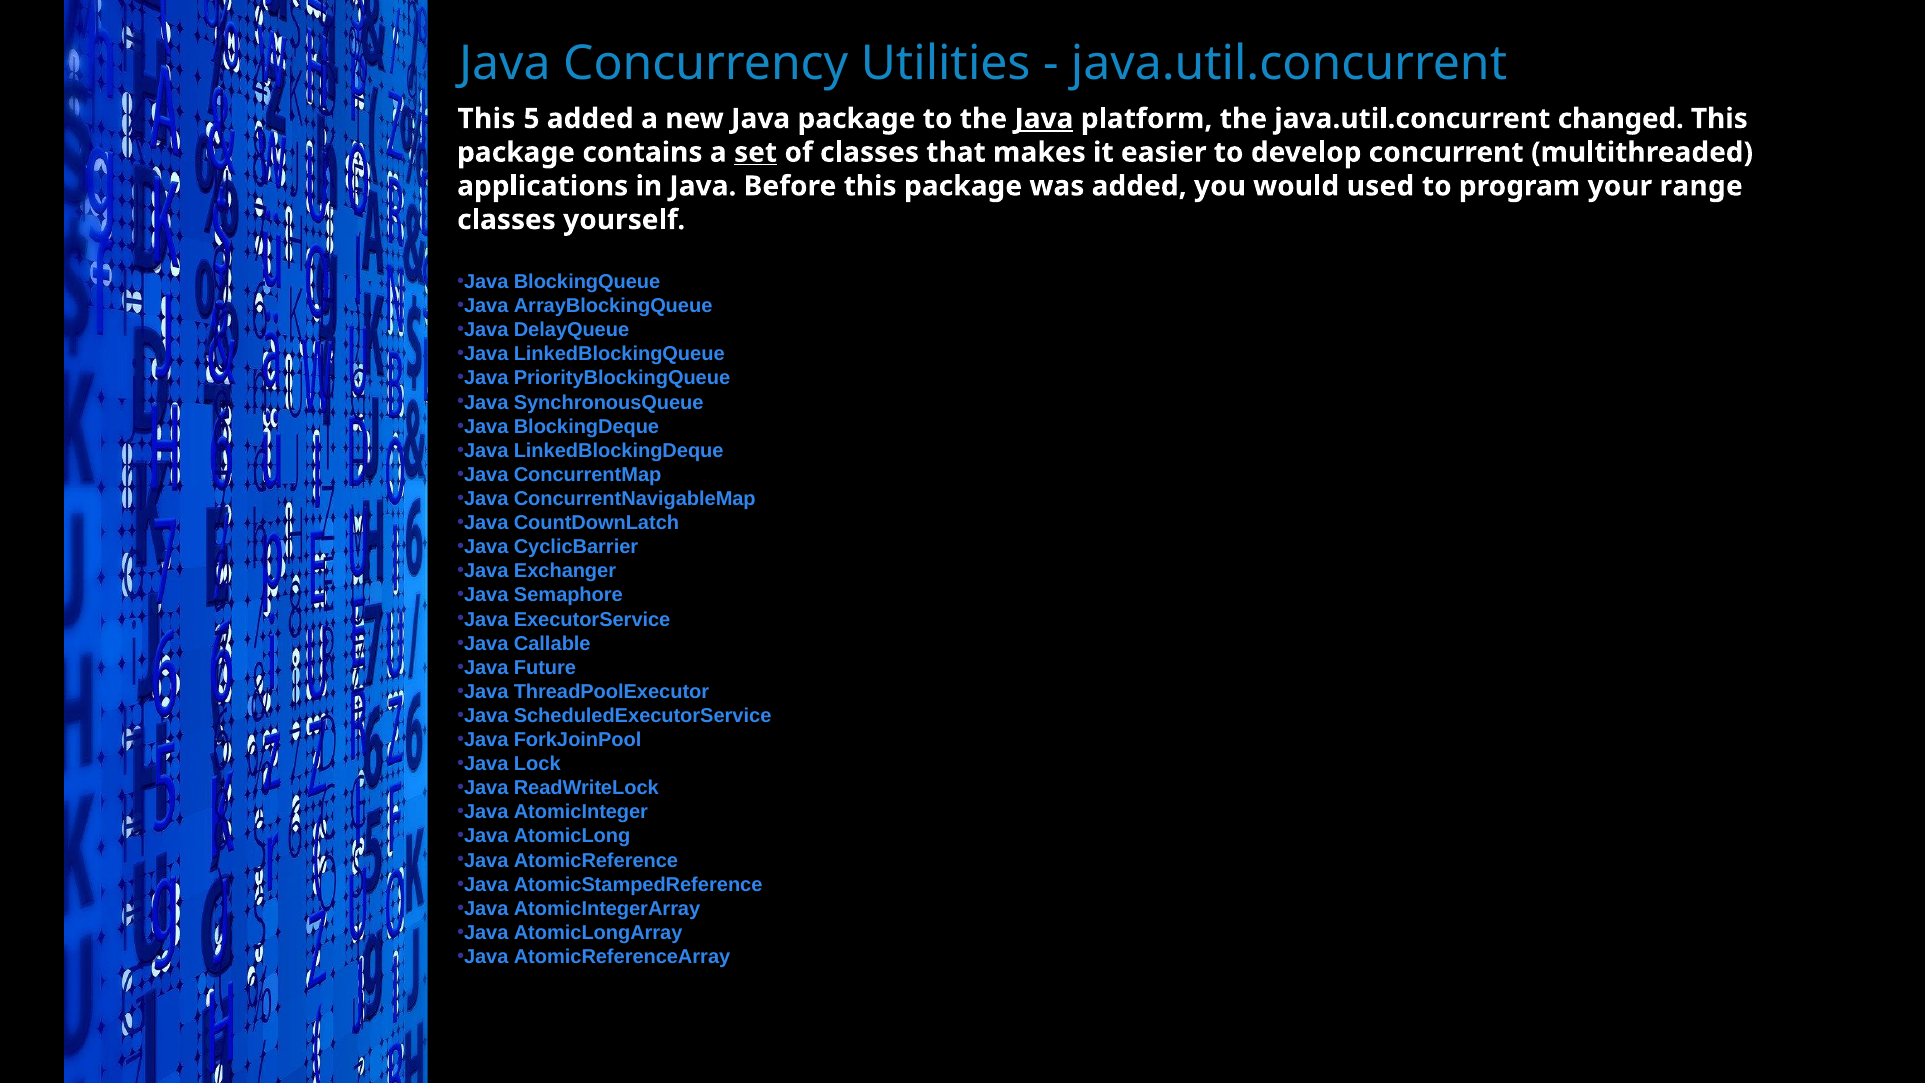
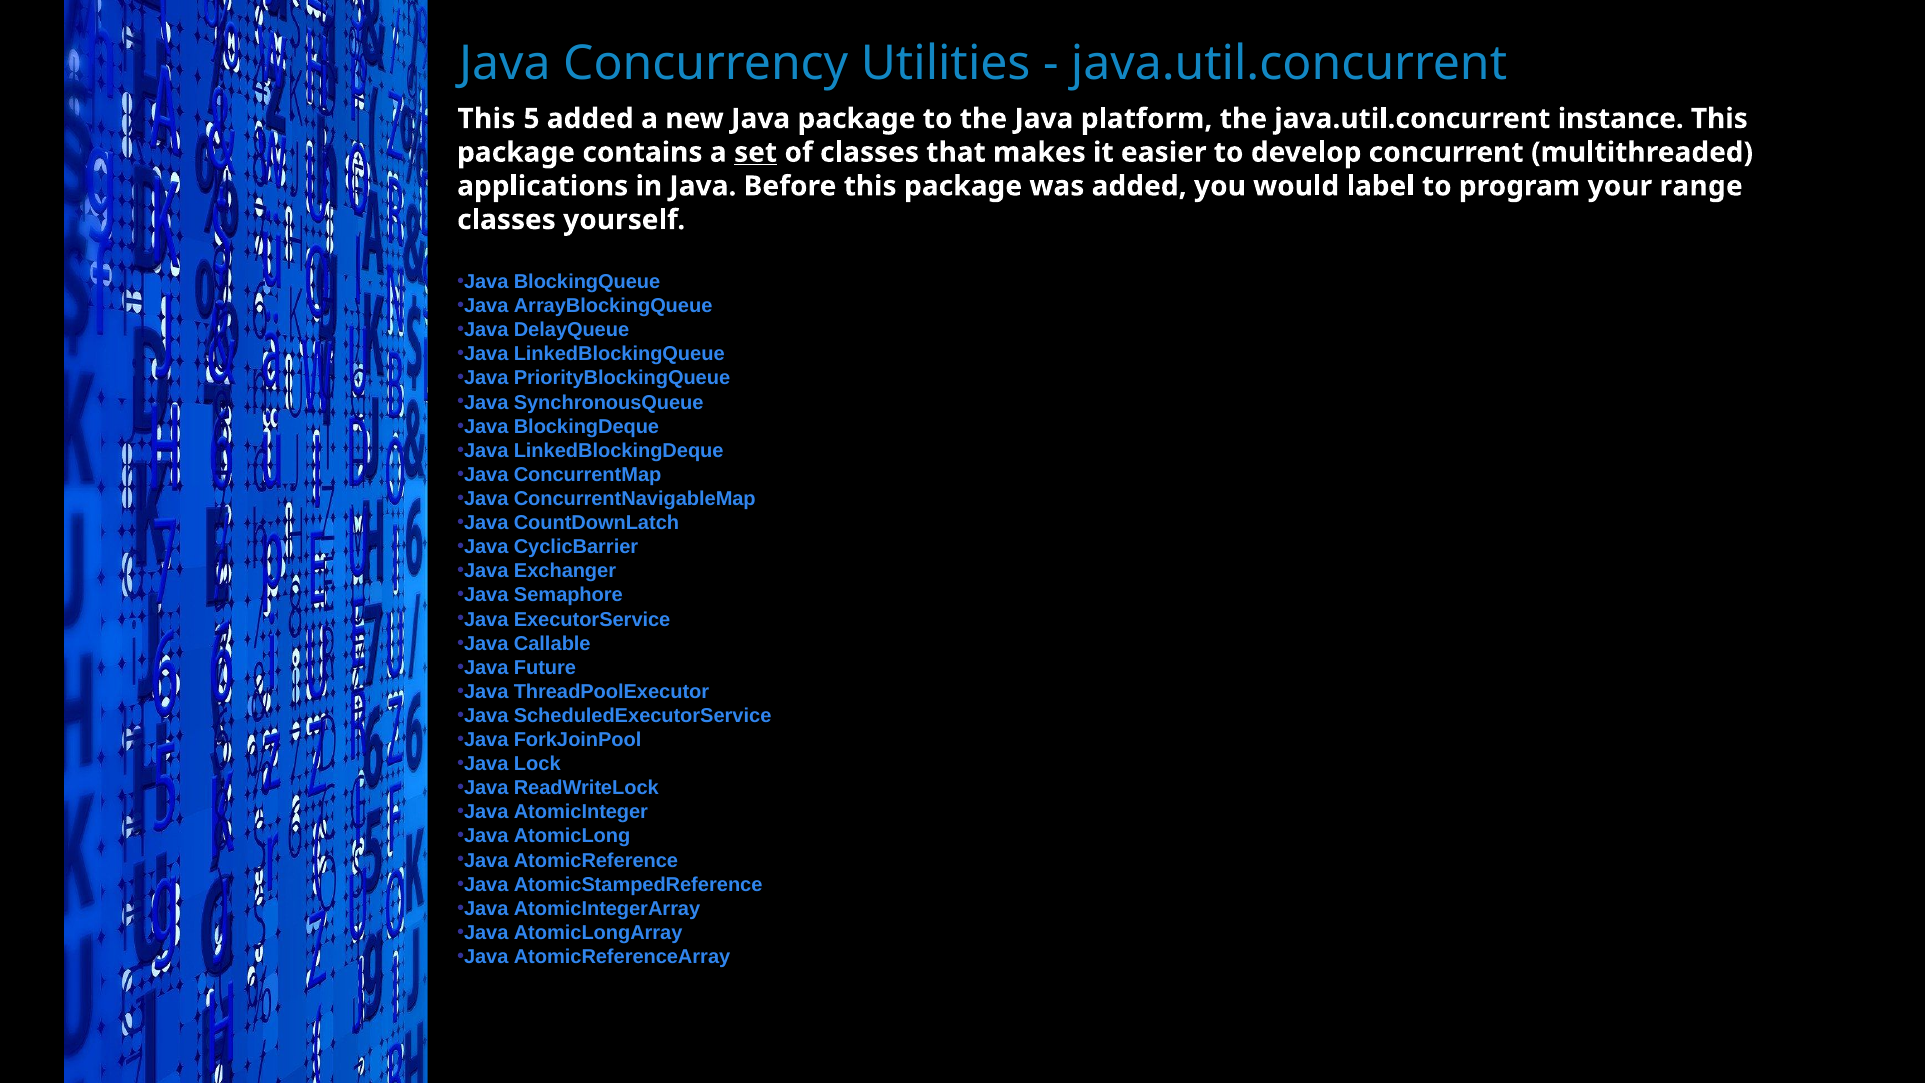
Java underline: present -> none (1044, 119)
changed: changed -> instance (1621, 119)
used: used -> label (1381, 186)
